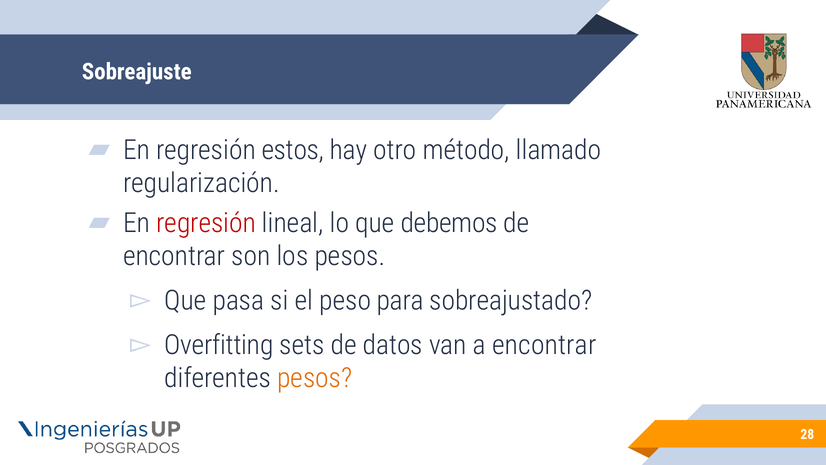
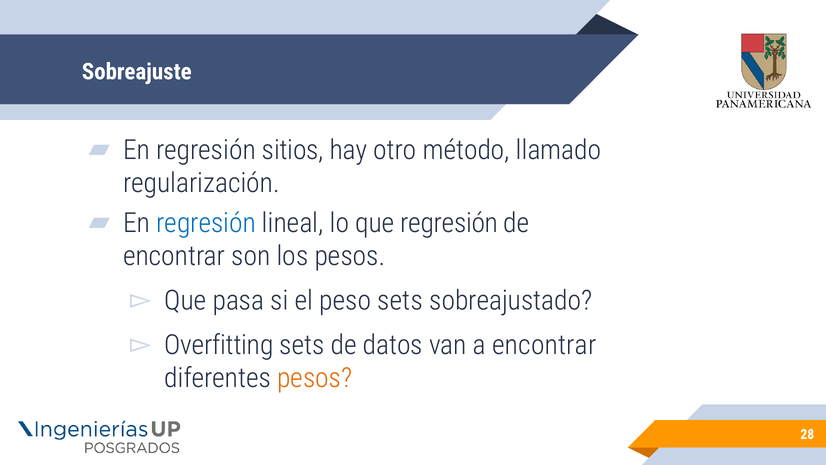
estos: estos -> sitios (293, 150)
regresión colour: red -> blue (206, 223)
que debemos: debemos -> regresión (449, 223)
peso para: para -> sets (400, 300)
